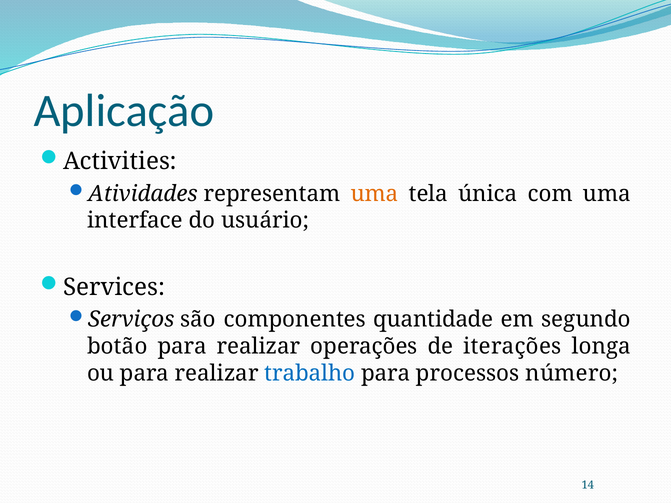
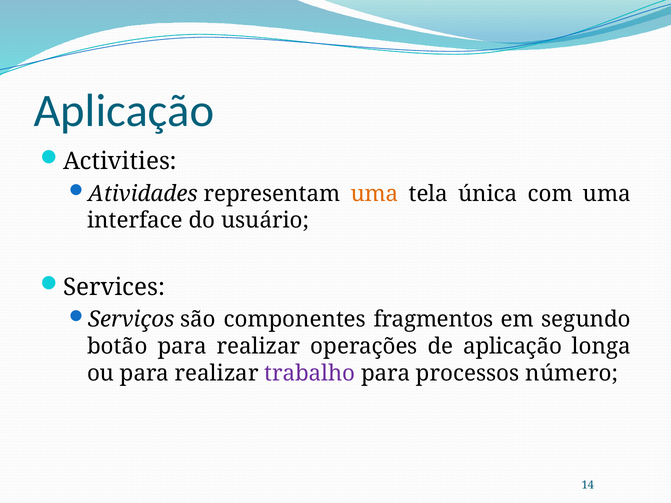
quantidade: quantidade -> fragmentos (433, 320)
de iterações: iterações -> aplicação (513, 347)
trabalho colour: blue -> purple (310, 373)
